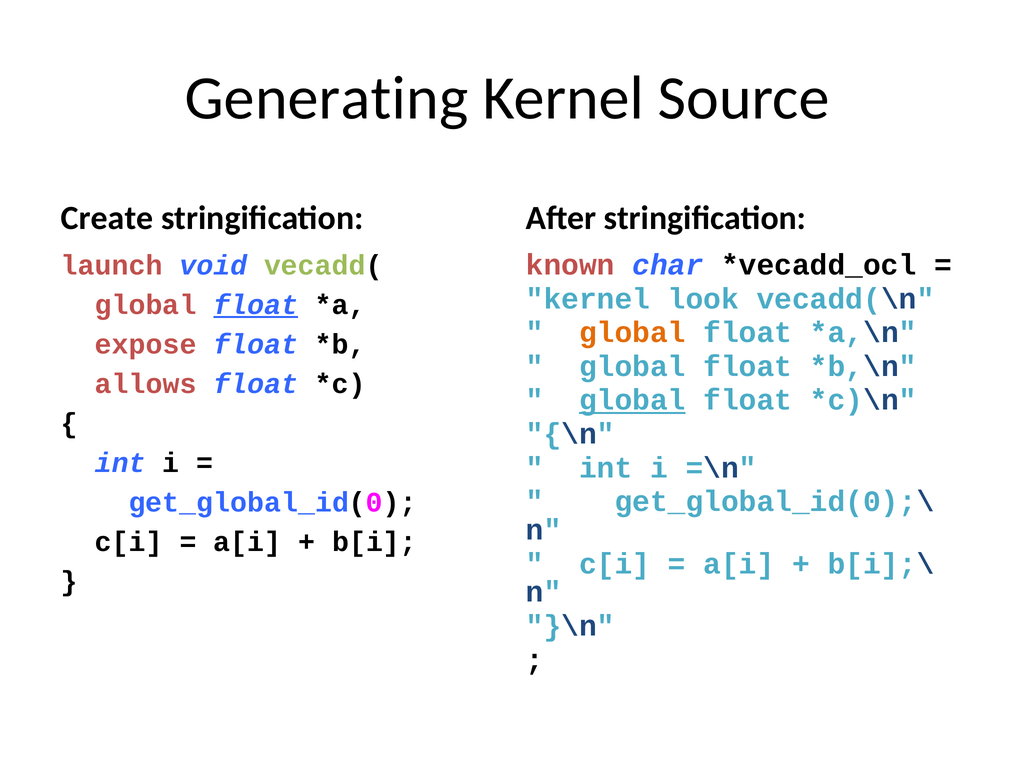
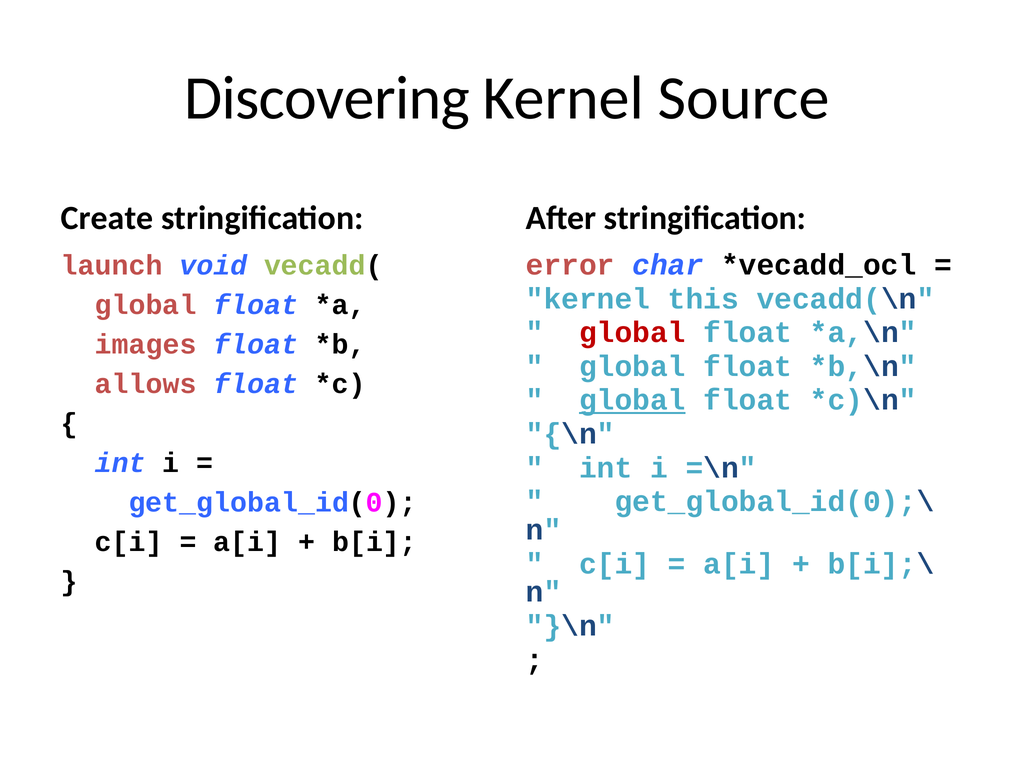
Generating: Generating -> Discovering (327, 98)
known: known -> error (570, 265)
look: look -> this (703, 299)
float underline: present -> none (256, 305)
global colour: orange -> red (632, 333)
expose: expose -> images (146, 344)
